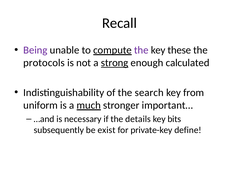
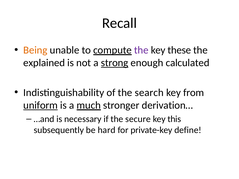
Being colour: purple -> orange (35, 50)
protocols: protocols -> explained (44, 63)
uniform underline: none -> present (41, 105)
important…: important… -> derivation… (167, 105)
details: details -> secure (138, 119)
bits: bits -> this (174, 119)
exist: exist -> hard (107, 130)
